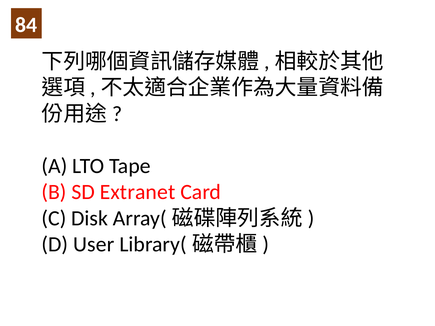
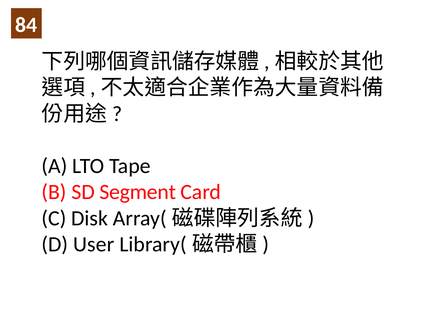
Extranet: Extranet -> Segment (138, 192)
